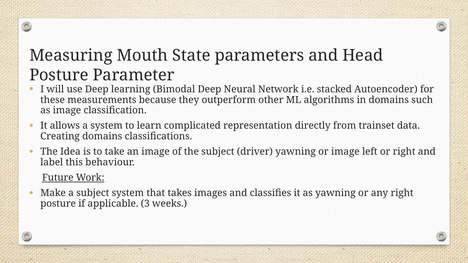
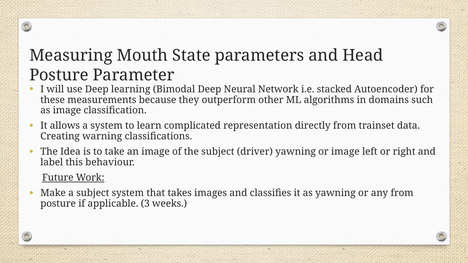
Creating domains: domains -> warning (102, 136)
any right: right -> from (402, 193)
